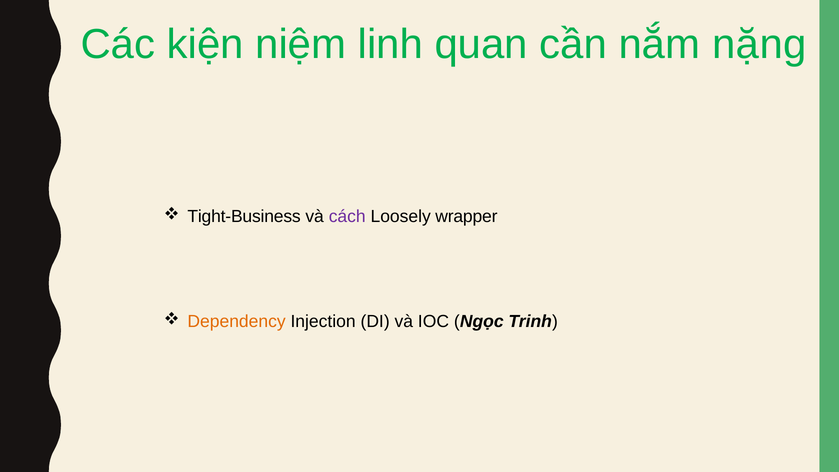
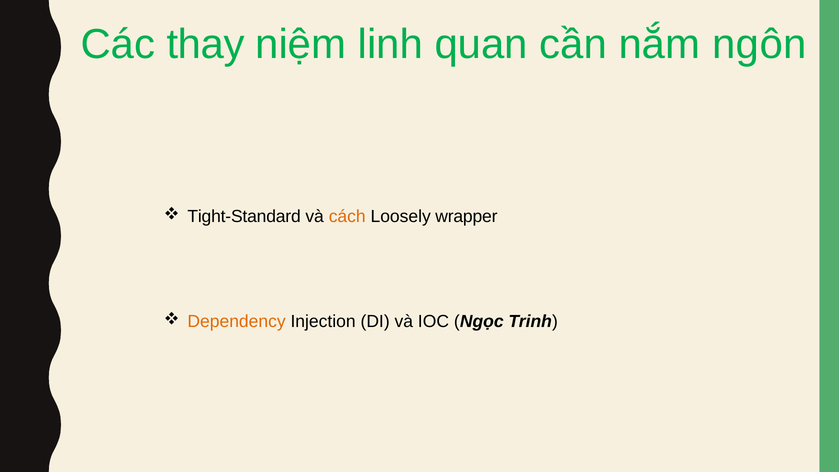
kiện: kiện -> thay (205, 44)
nặng: nặng -> ngôn (759, 44)
Tight-Business: Tight-Business -> Tight-Standard (244, 217)
cách colour: purple -> orange (347, 217)
